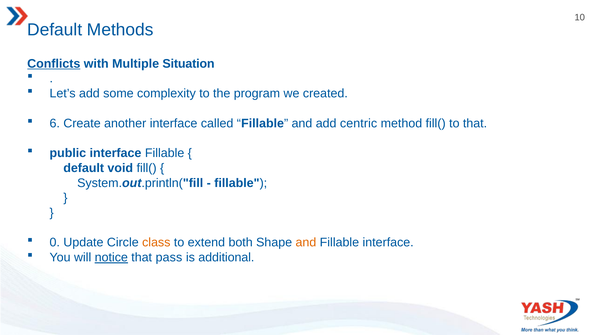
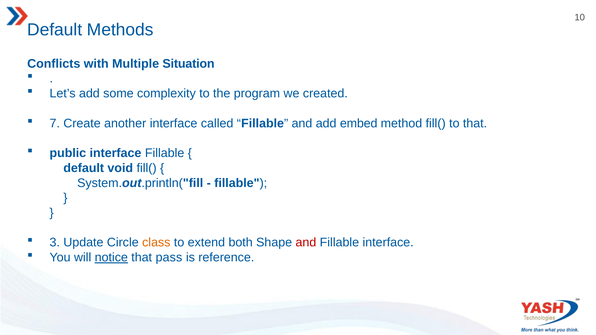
Conflicts underline: present -> none (54, 64)
6: 6 -> 7 (55, 123)
centric: centric -> embed (359, 123)
0: 0 -> 3 (55, 243)
and colour: orange -> red (306, 243)
additional: additional -> reference (226, 258)
